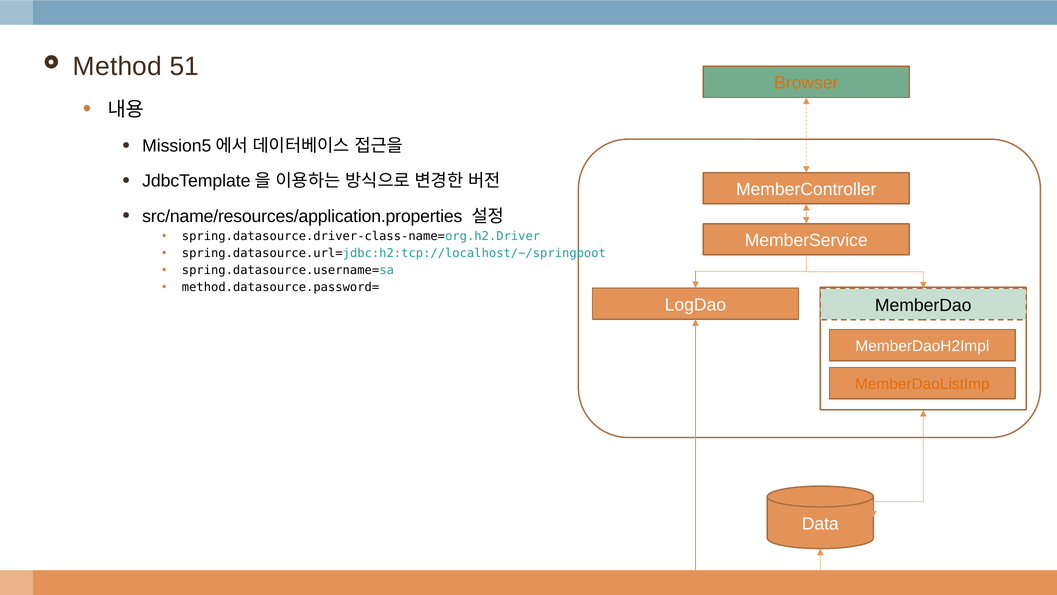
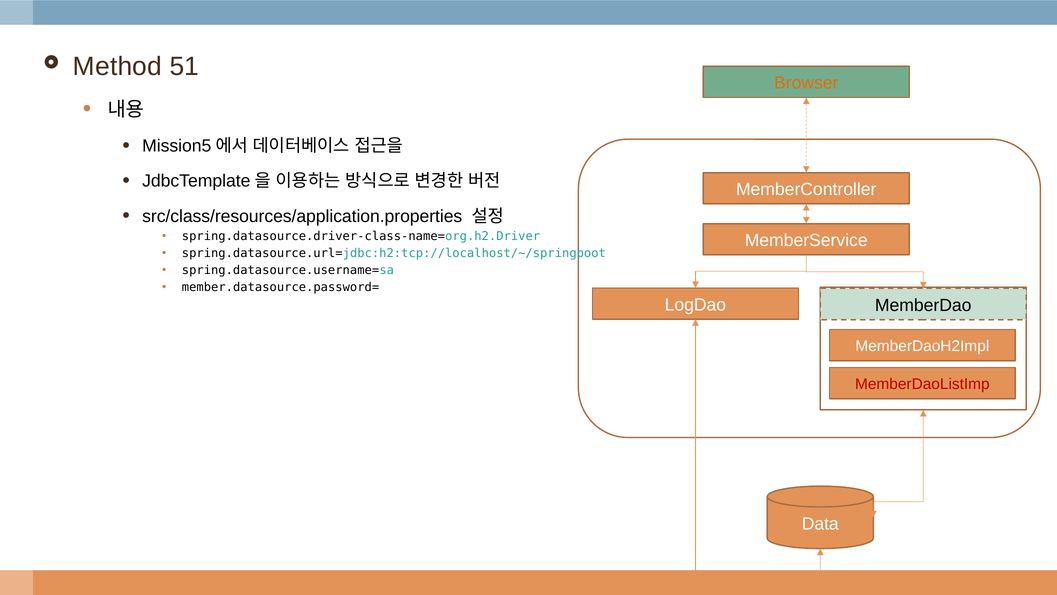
src/name/resources/application.properties: src/name/resources/application.properties -> src/class/resources/application.properties (302, 216)
method.datasource.password=: method.datasource.password= -> member.datasource.password= (281, 287)
MemberDaoListImp colour: orange -> red (922, 384)
